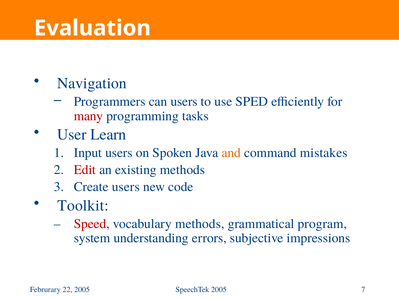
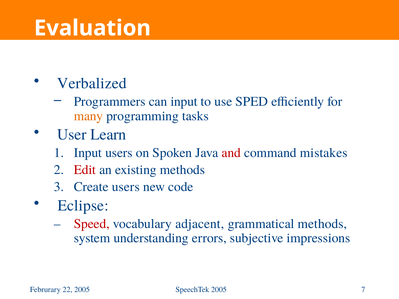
Navigation: Navigation -> Verbalized (92, 83)
can users: users -> input (184, 102)
many colour: red -> orange (88, 116)
and colour: orange -> red (231, 153)
Toolkit: Toolkit -> Eclipse (83, 206)
vocabulary methods: methods -> adjacent (200, 224)
grammatical program: program -> methods (322, 224)
